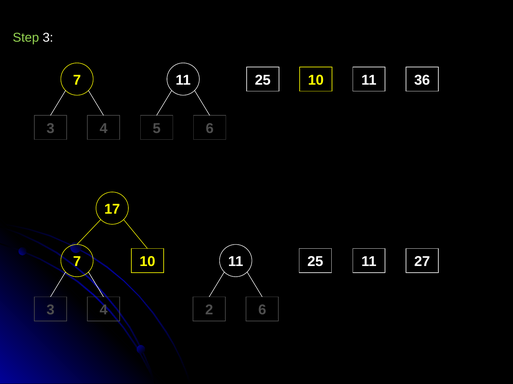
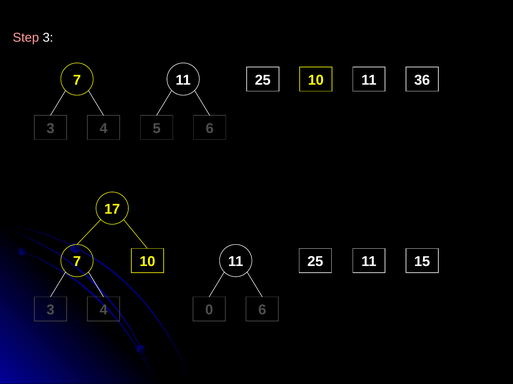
Step colour: light green -> pink (26, 38)
27: 27 -> 15 (422, 262)
2: 2 -> 0 (209, 311)
